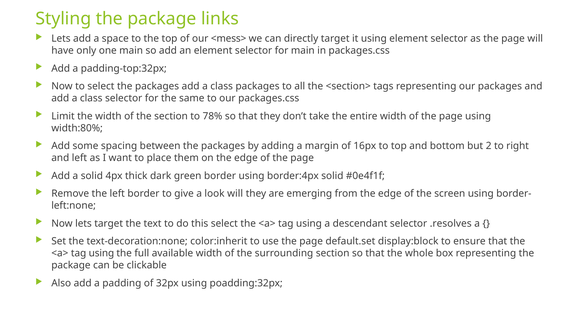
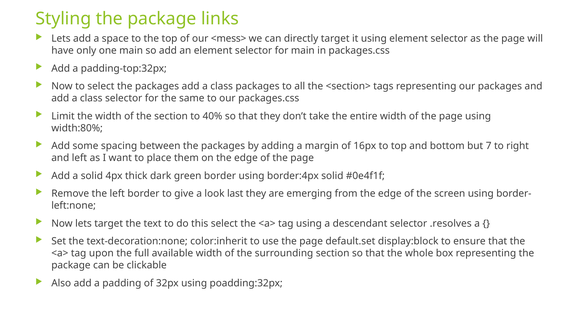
78%: 78% -> 40% (212, 116)
2: 2 -> 7 (489, 146)
look will: will -> last (235, 193)
using: using -> upon (101, 253)
